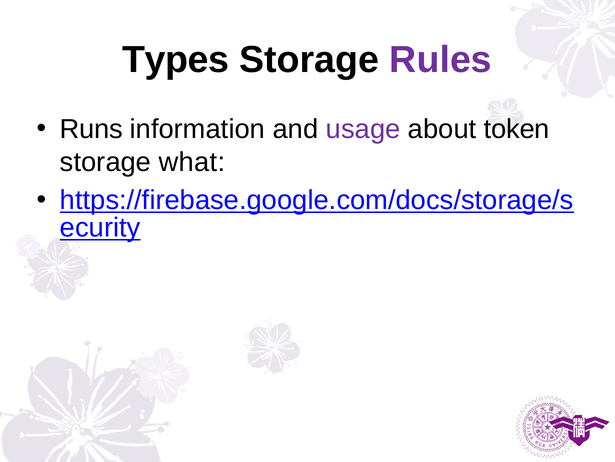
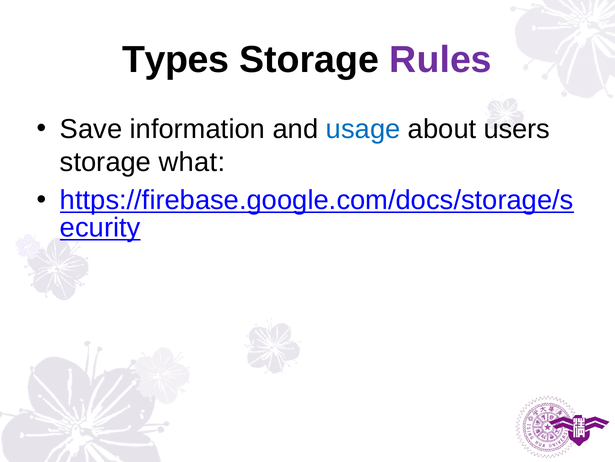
Runs: Runs -> Save (91, 129)
usage colour: purple -> blue (363, 129)
token: token -> users (517, 129)
